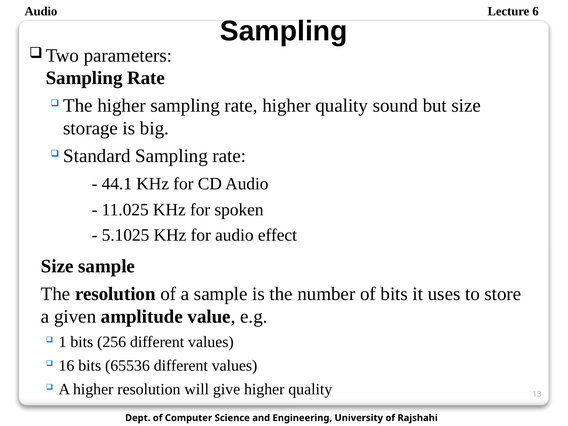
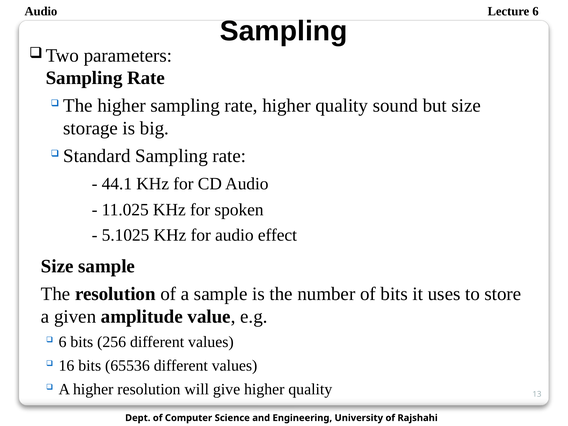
1: 1 -> 6 (63, 342)
